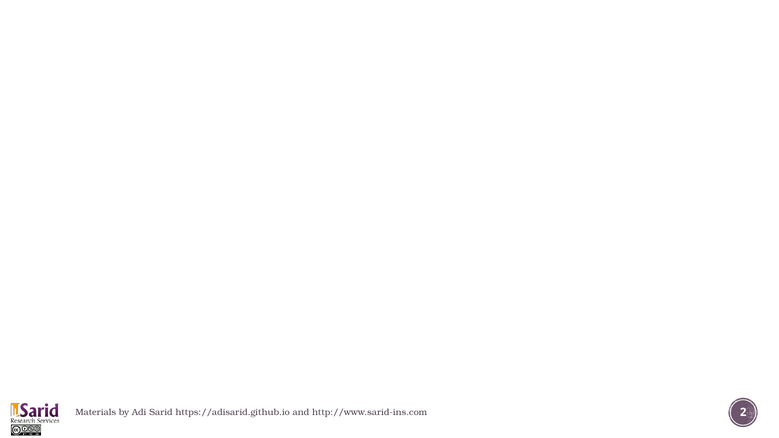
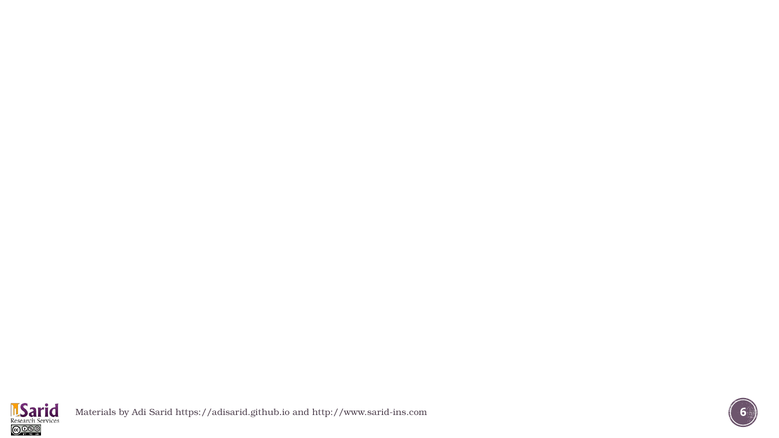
2: 2 -> 6 (743, 412)
